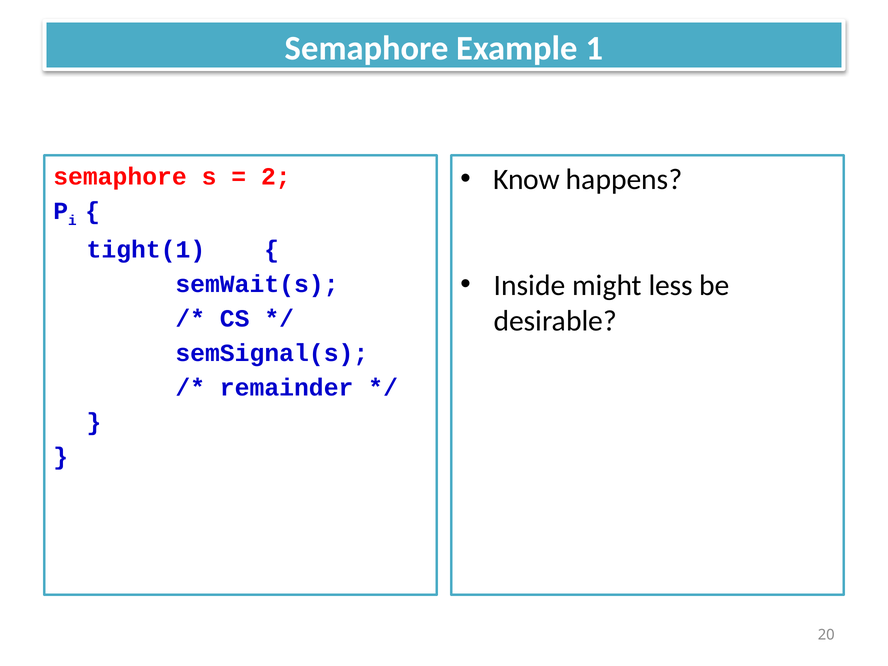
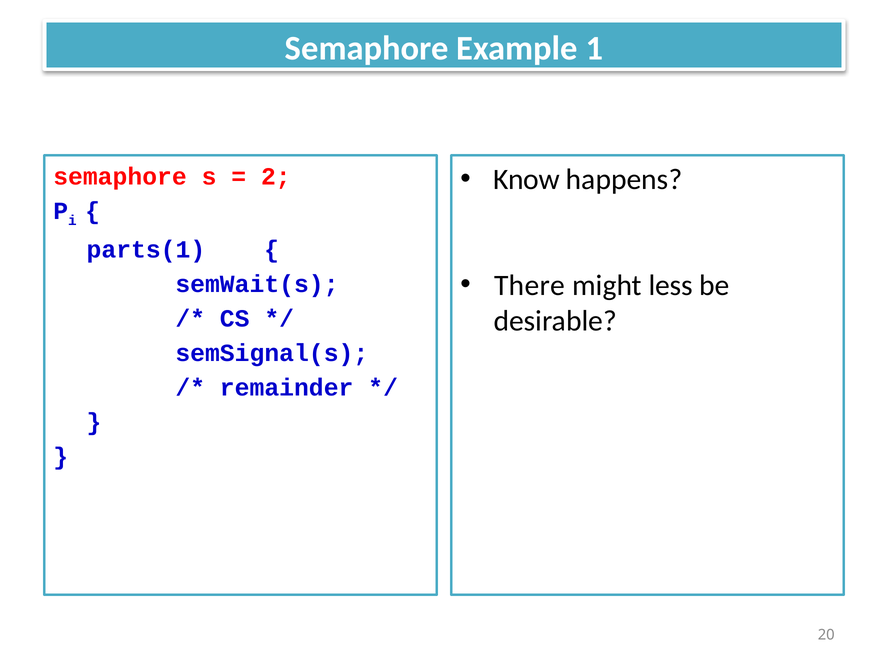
tight(1: tight(1 -> parts(1 (146, 250)
Inside: Inside -> There (529, 285)
